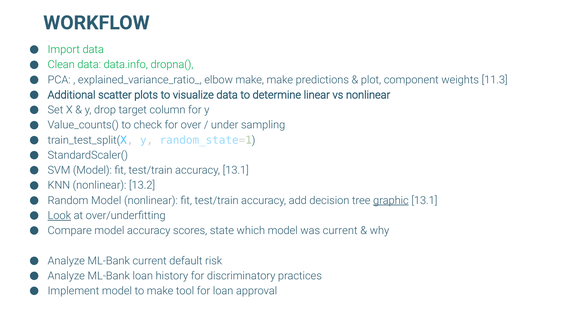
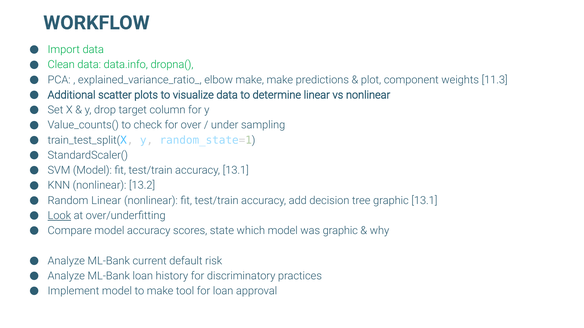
Random Model: Model -> Linear (106, 201)
graphic underline: present -> none (391, 201)
was current: current -> graphic (340, 231)
